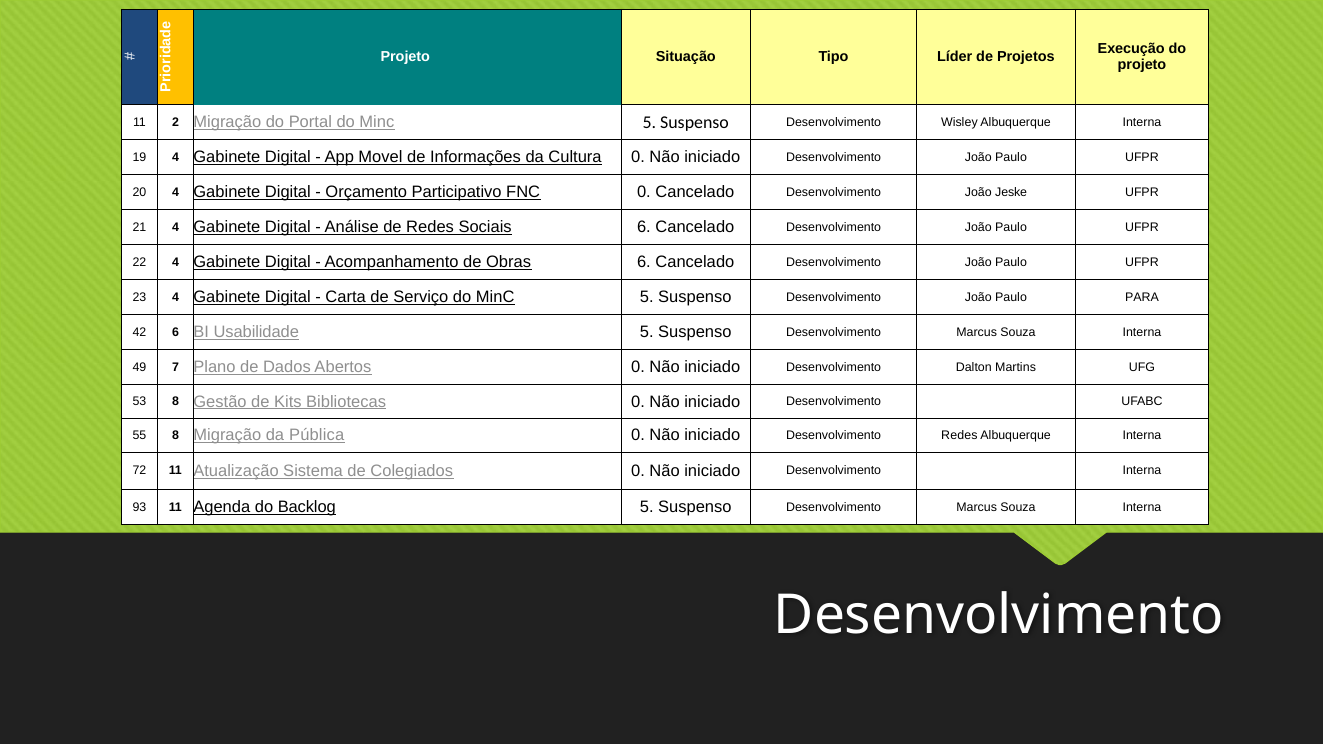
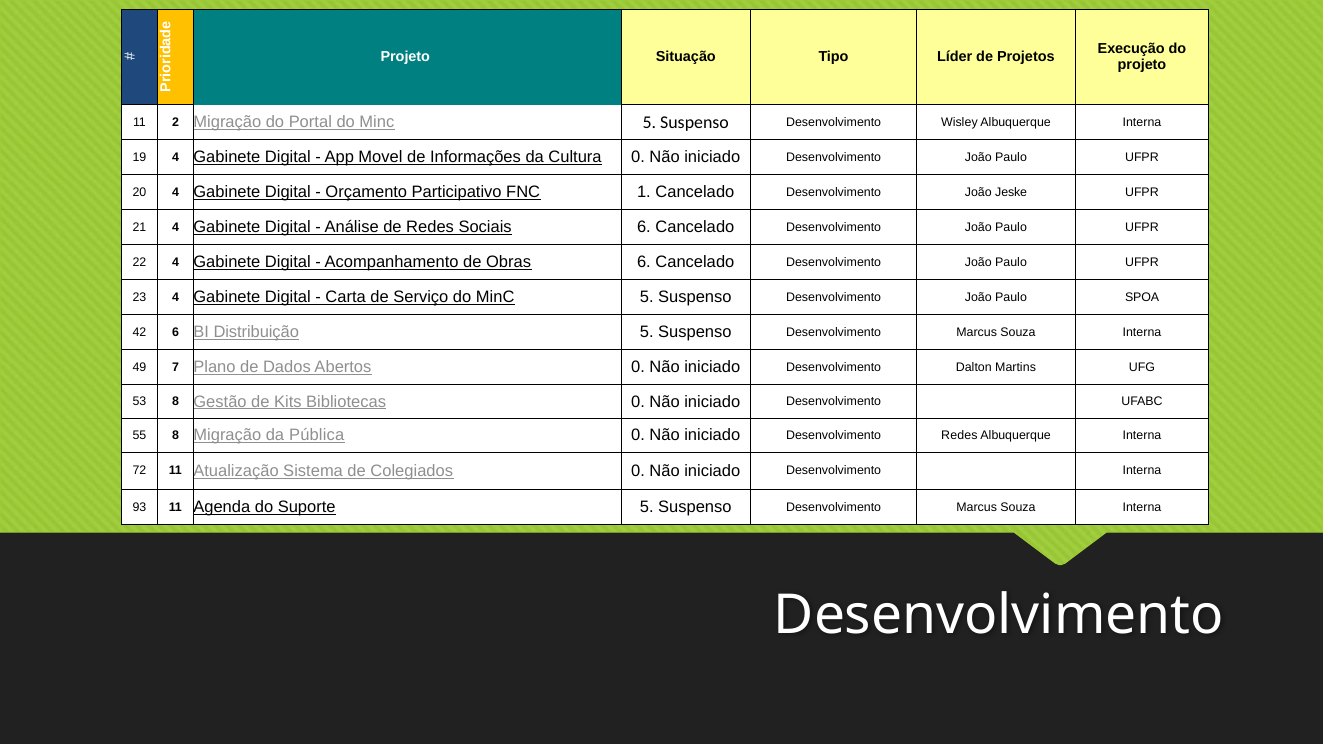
FNC 0: 0 -> 1 (644, 192)
PARA: PARA -> SPOA (1142, 297)
Usabilidade: Usabilidade -> Distribuição (256, 332)
Backlog: Backlog -> Suporte (307, 507)
